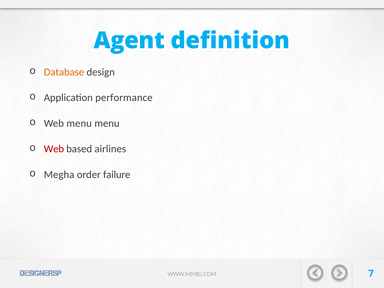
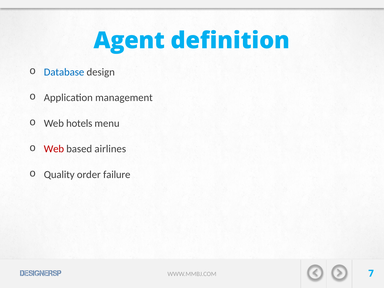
Database colour: orange -> blue (64, 72)
performance: performance -> management (124, 98)
Web menu: menu -> hotels (79, 123)
Megha: Megha -> Quality (59, 175)
